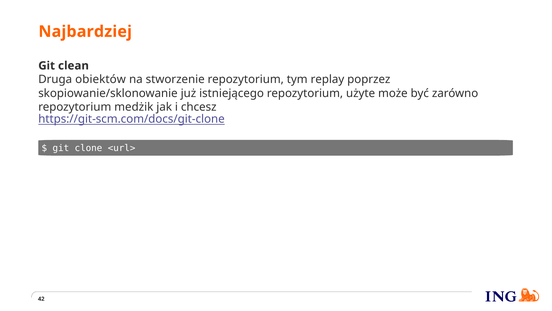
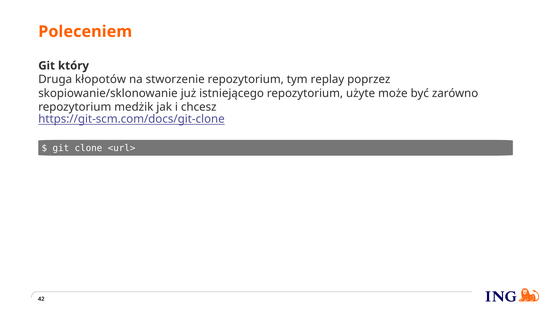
Najbardziej: Najbardziej -> Poleceniem (85, 32)
clean: clean -> który (73, 66)
obiektów: obiektów -> kłopotów (101, 79)
